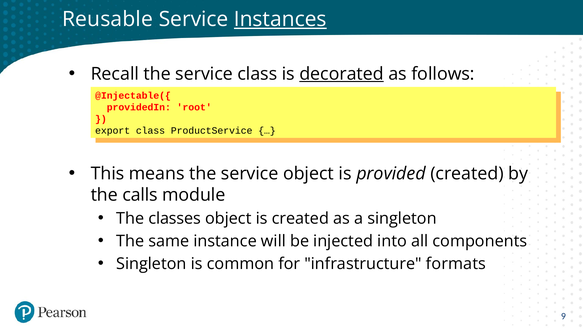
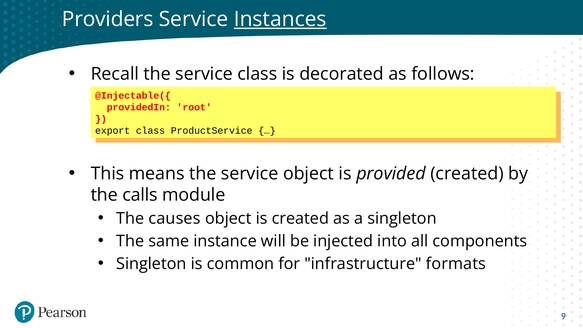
Reusable: Reusable -> Providers (108, 19)
decorated underline: present -> none (342, 74)
classes: classes -> causes (175, 218)
